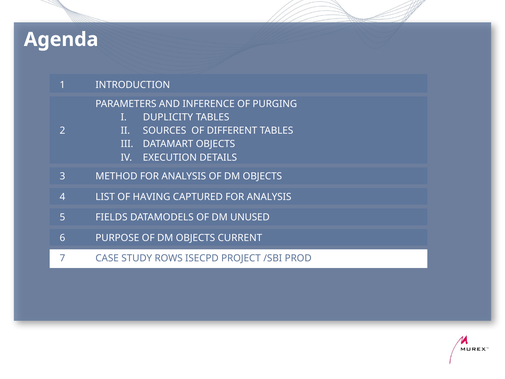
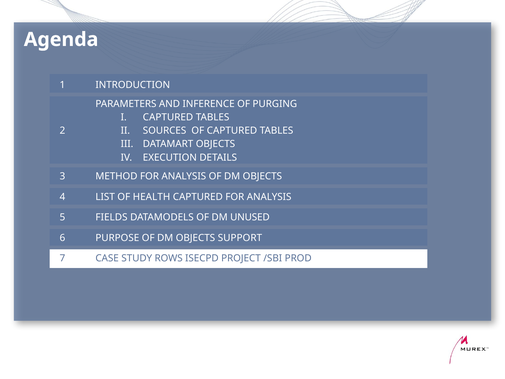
DUPLICITY: DUPLICITY -> CAPTURED (168, 117)
OF DIFFERENT: DIFFERENT -> CAPTURED (232, 131)
HAVING: HAVING -> HEALTH (152, 197)
CURRENT: CURRENT -> SUPPORT (240, 238)
